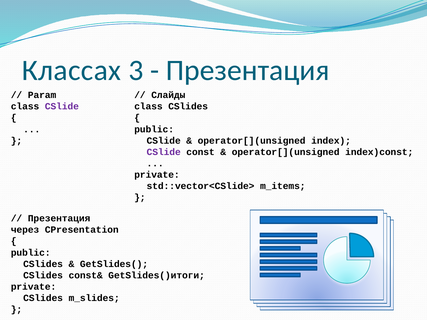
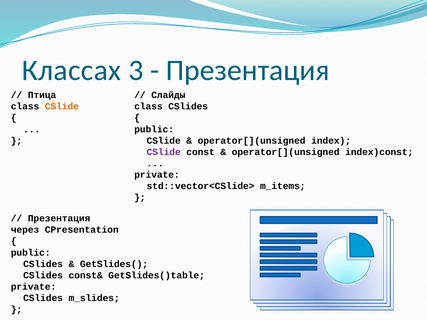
Param: Param -> Птица (42, 95)
CSlide colour: purple -> orange (62, 107)
GetSlides()итоги: GetSlides()итоги -> GetSlides()table (157, 276)
